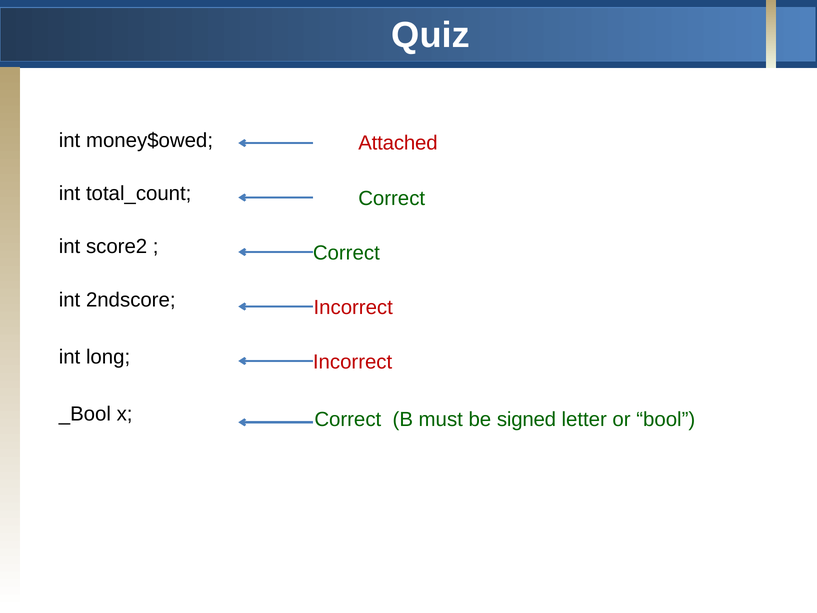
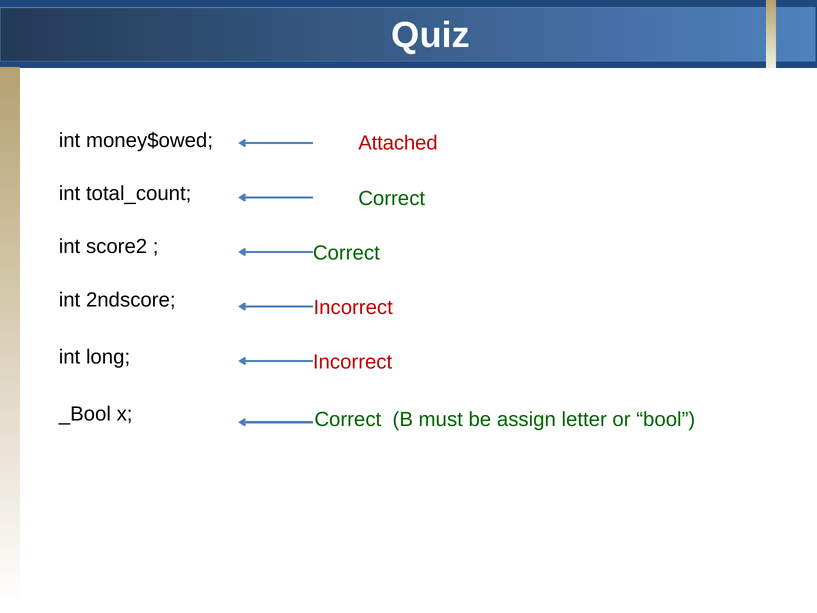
signed: signed -> assign (526, 419)
